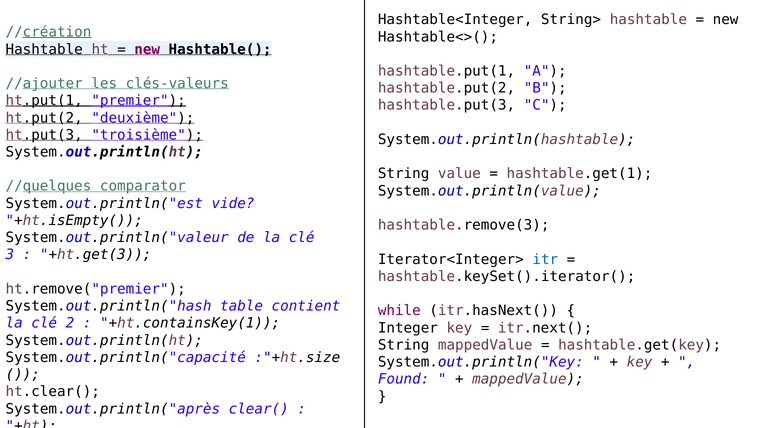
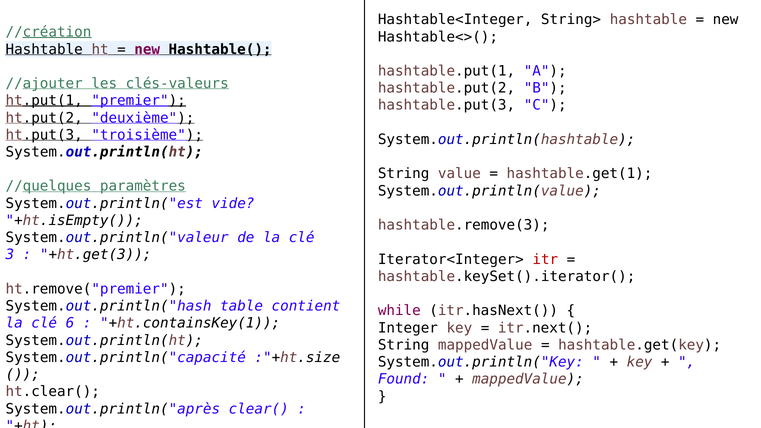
comparator: comparator -> paramètres (143, 186)
itr colour: blue -> red (545, 259)
2: 2 -> 6 (70, 323)
